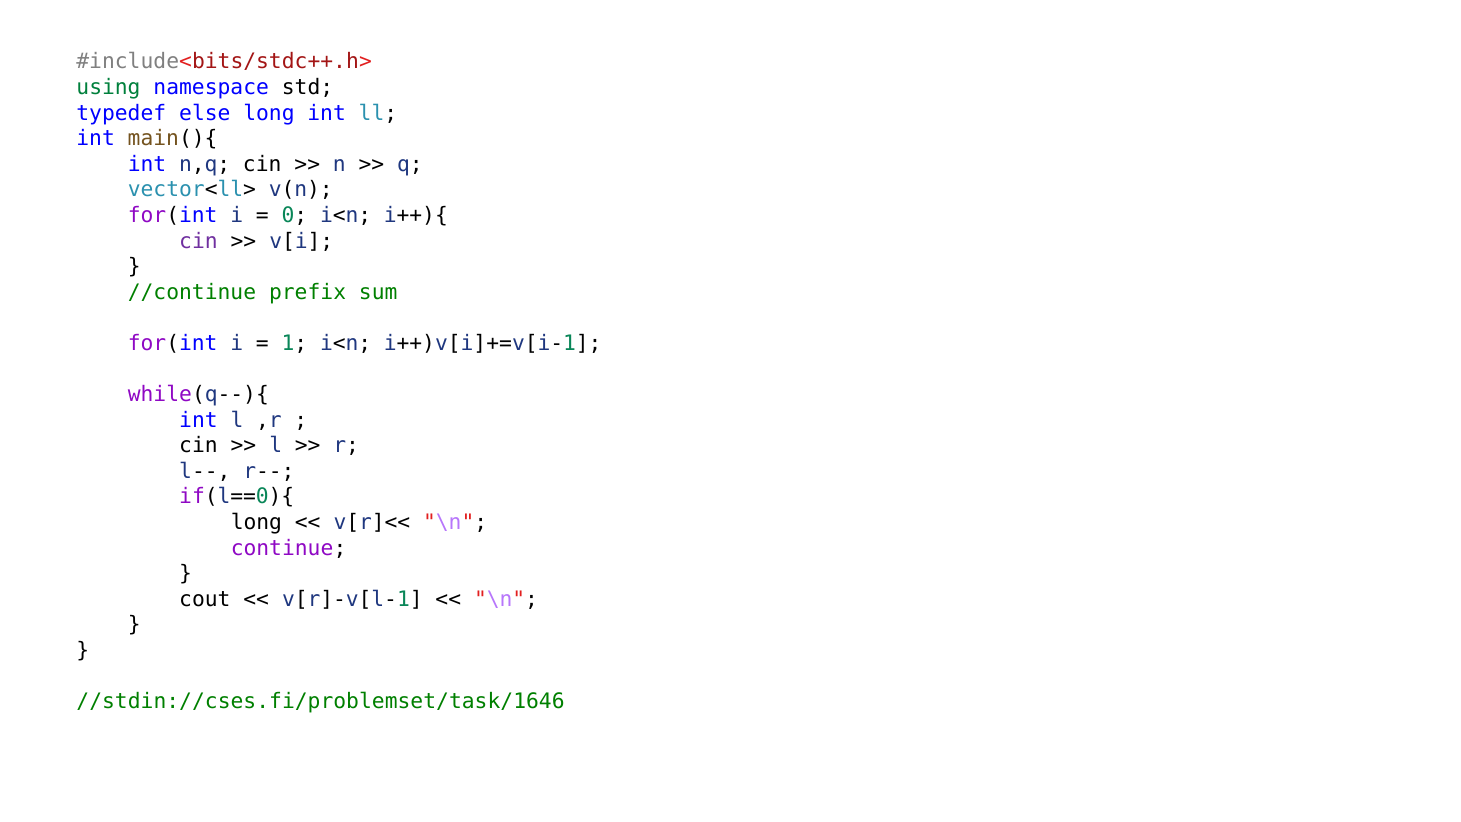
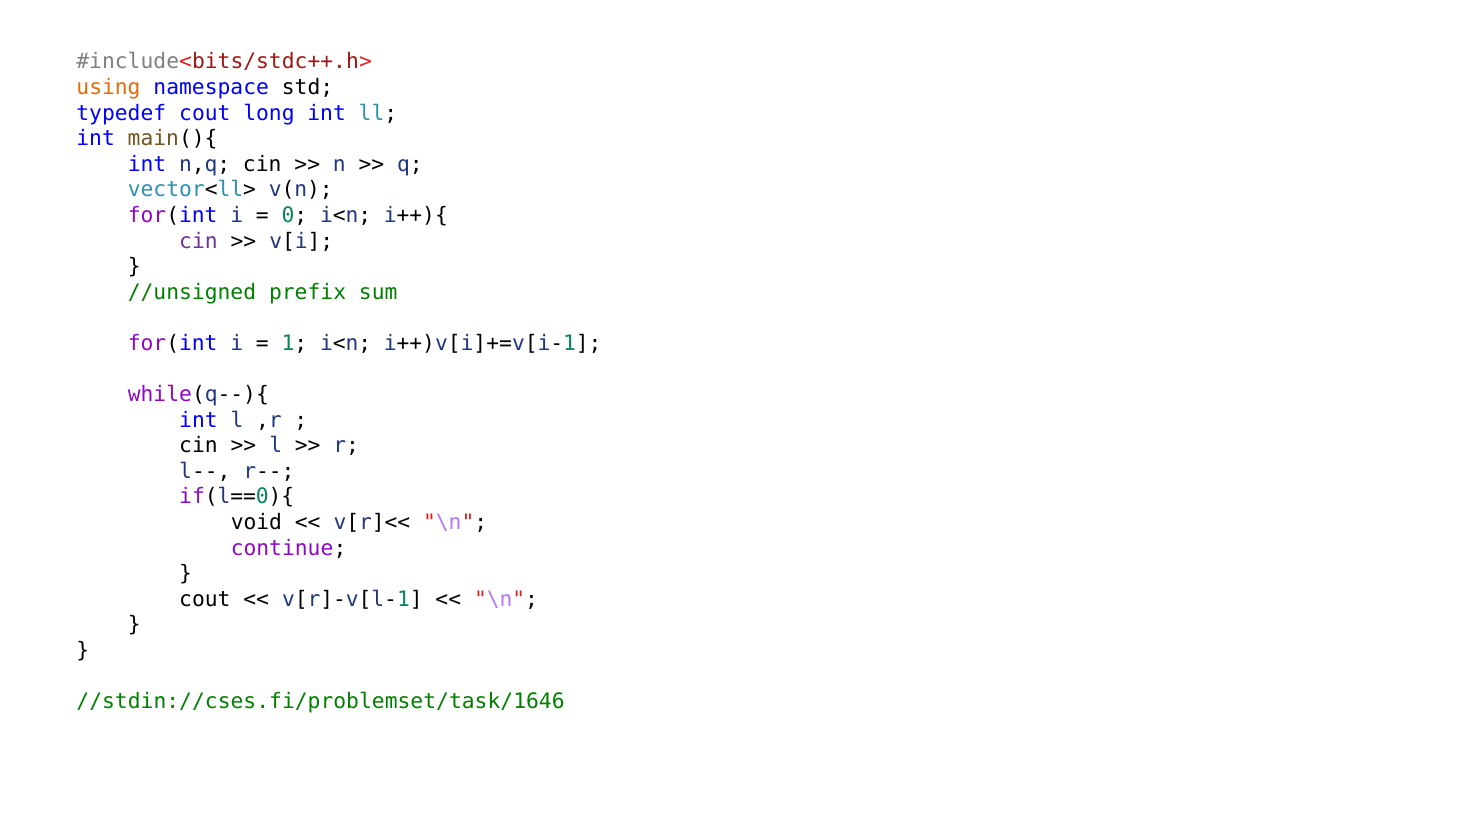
using colour: green -> orange (109, 88)
typedef else: else -> cout (205, 113)
//continue: //continue -> //unsigned (192, 292)
long: long -> void (256, 522)
